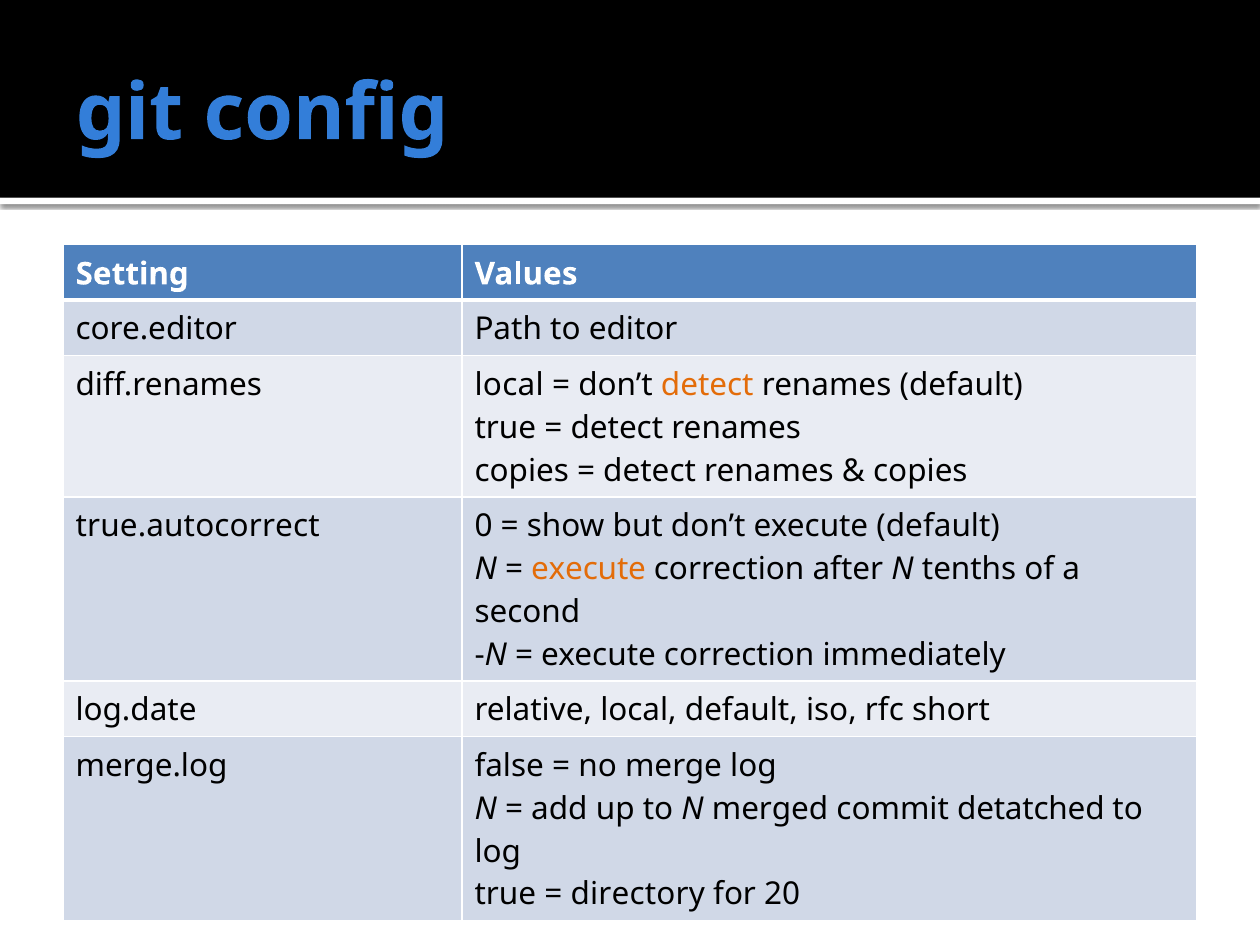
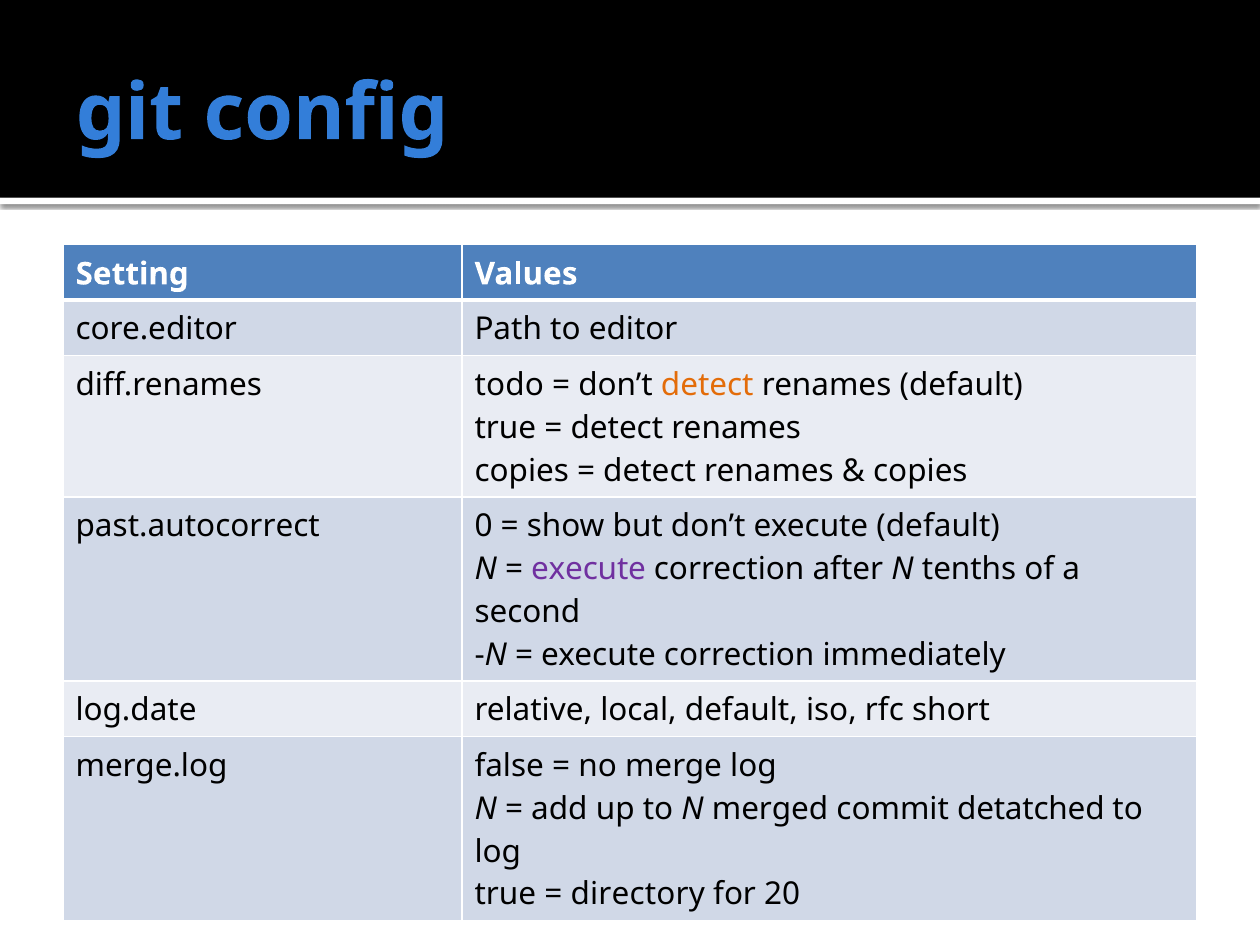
diff.renames local: local -> todo (509, 385)
true.autocorrect: true.autocorrect -> past.autocorrect (198, 526)
execute colour: orange -> purple (589, 569)
